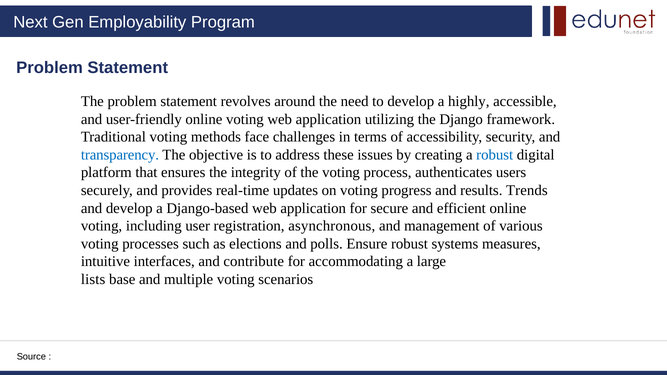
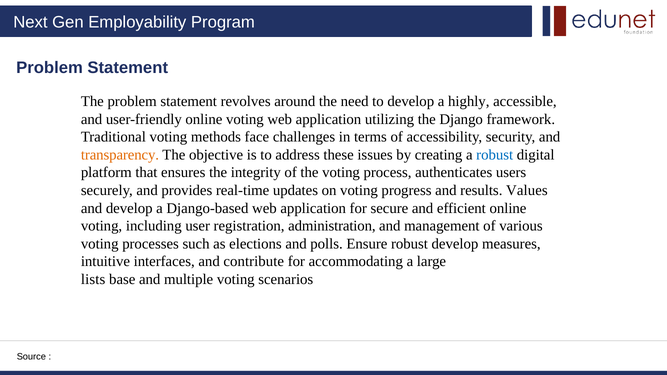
transparency colour: blue -> orange (120, 155)
Trends: Trends -> Values (527, 190)
asynchronous: asynchronous -> administration (332, 226)
robust systems: systems -> develop (455, 244)
